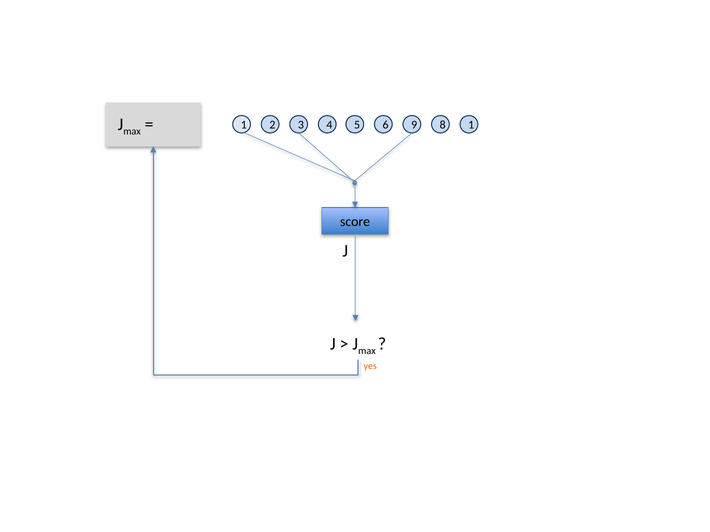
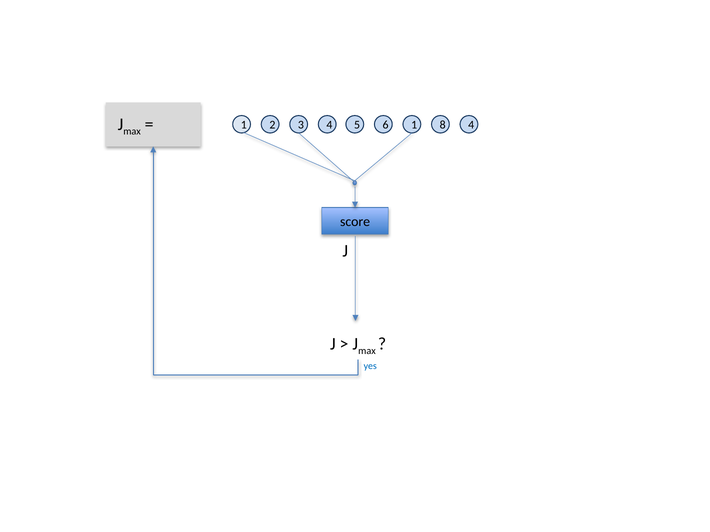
6 9: 9 -> 1 (414, 125)
8 1: 1 -> 4 (471, 125)
yes colour: orange -> blue (370, 366)
